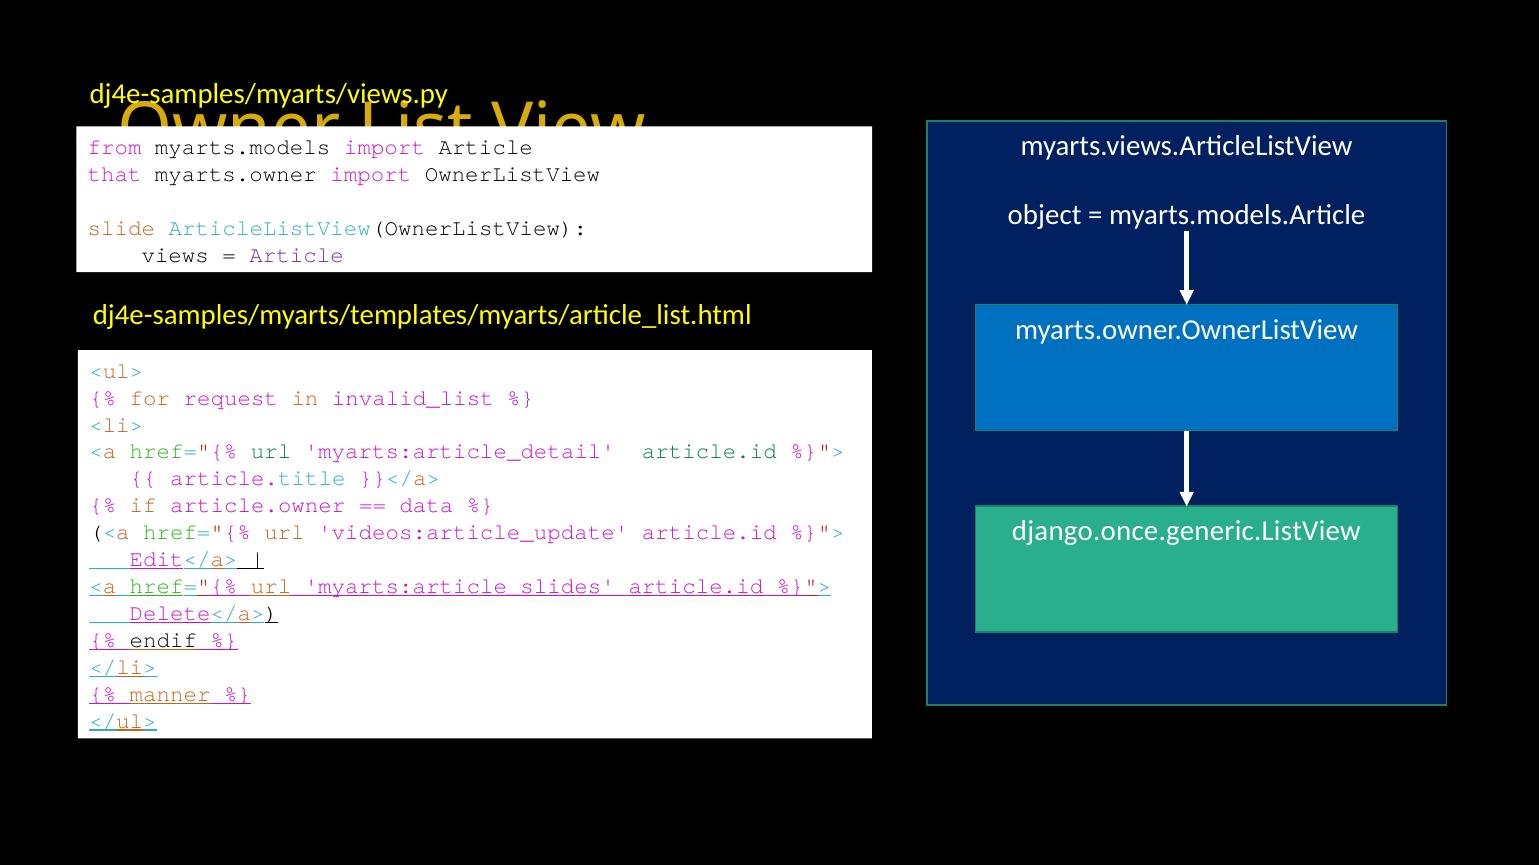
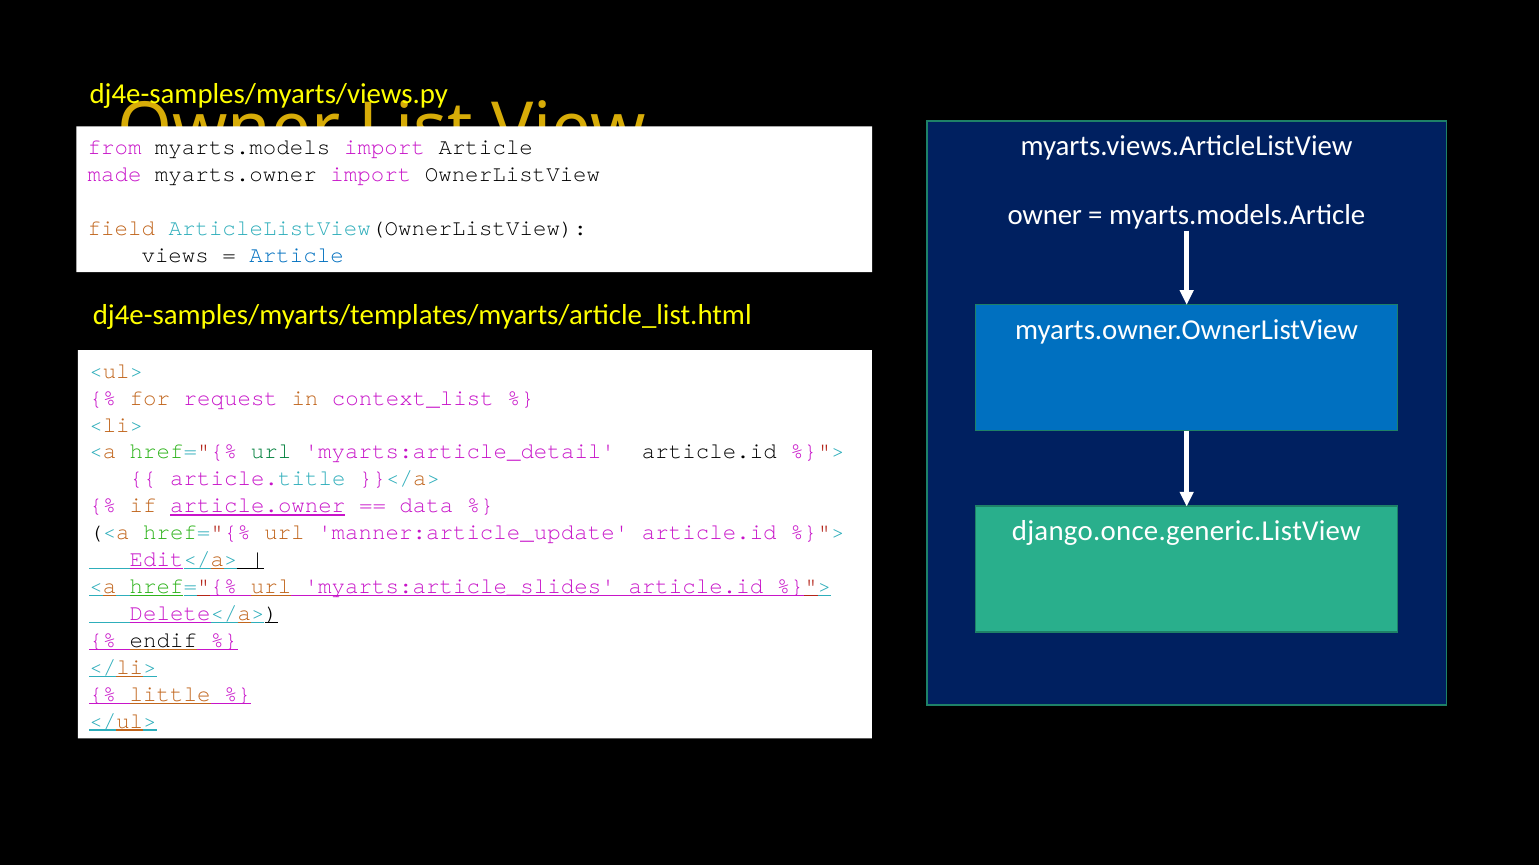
that: that -> made (115, 174)
object: object -> owner (1045, 215)
slide: slide -> field (121, 228)
Article colour: purple -> blue (297, 255)
invalid_list: invalid_list -> context_list (413, 398)
article.id colour: green -> black (709, 452)
article.owner underline: none -> present (258, 506)
videos:article_update: videos:article_update -> manner:article_update (473, 533)
manner: manner -> little (170, 694)
